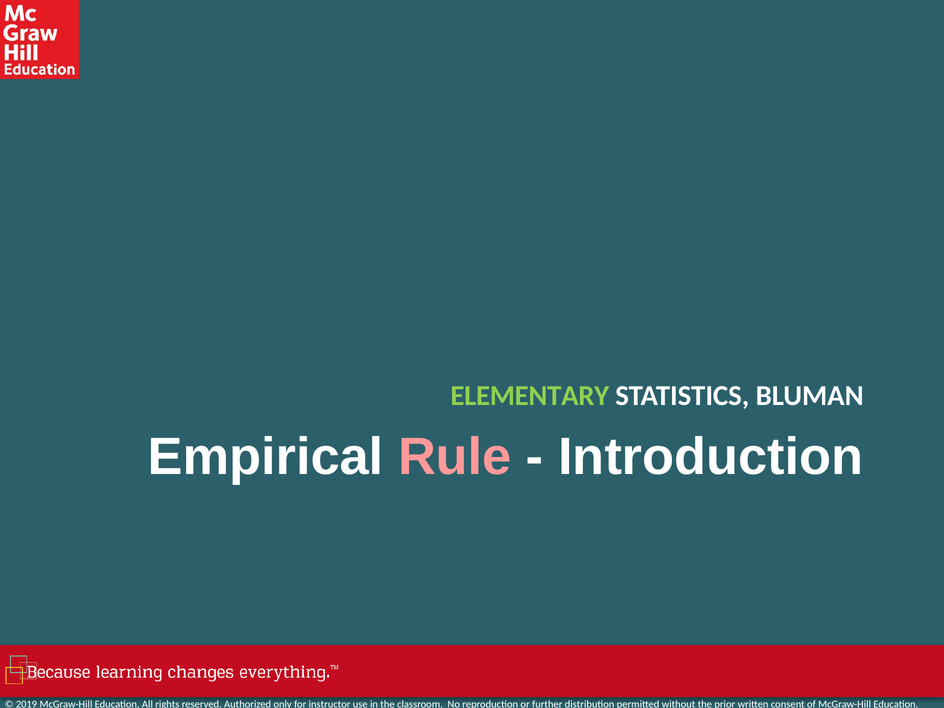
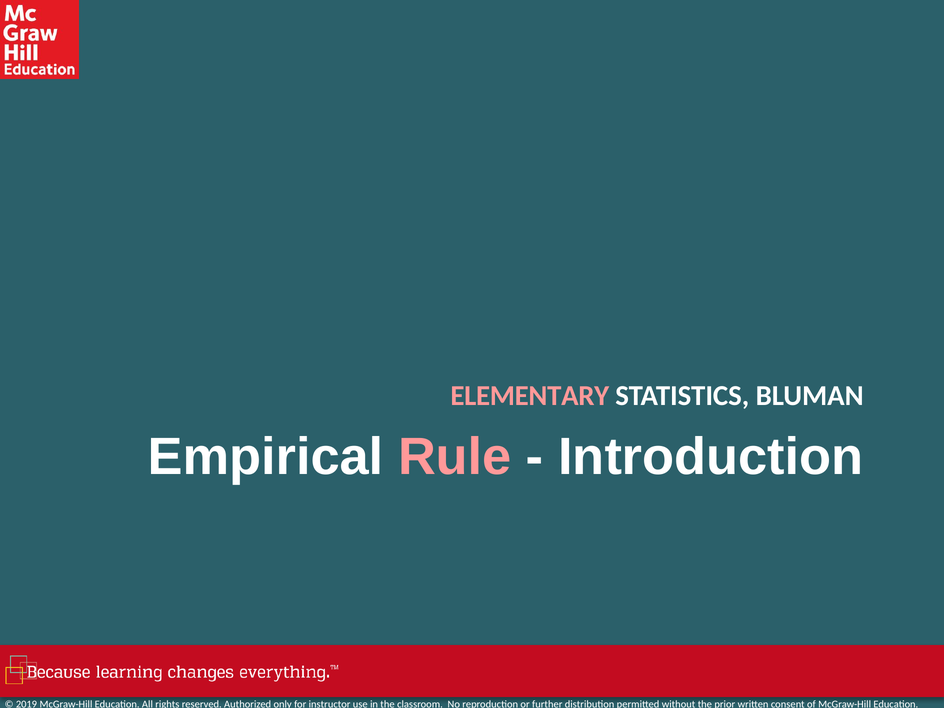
ELEMENTARY colour: light green -> pink (530, 396)
